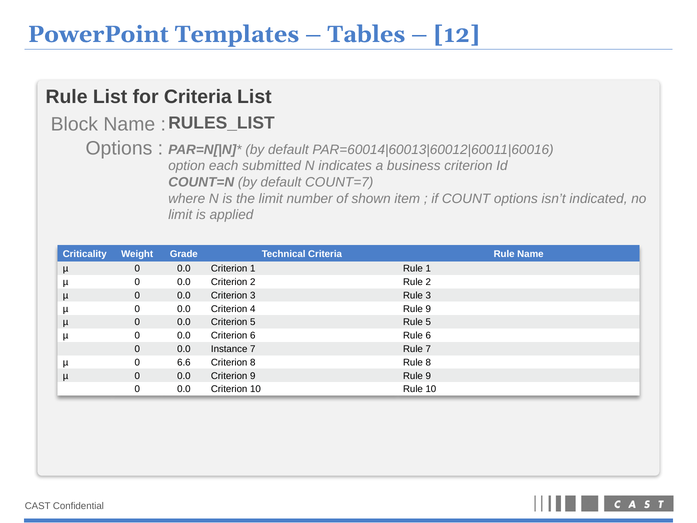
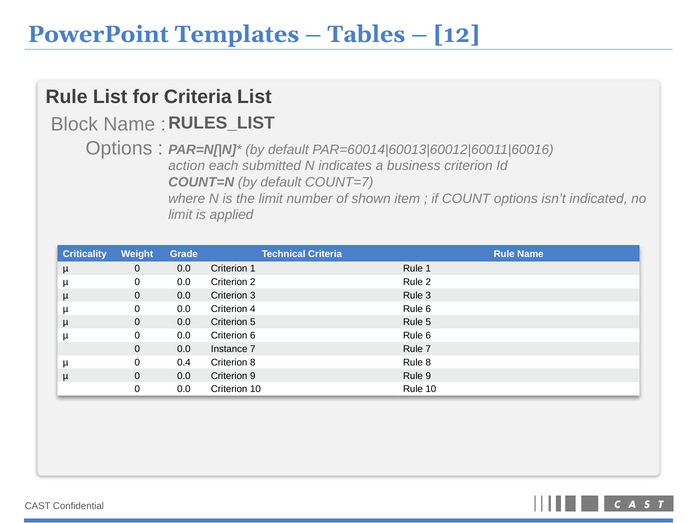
option: option -> action (187, 166)
4 Rule 9: 9 -> 6 (428, 309)
6.6: 6.6 -> 0.4 (184, 362)
